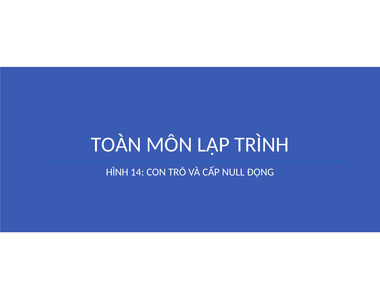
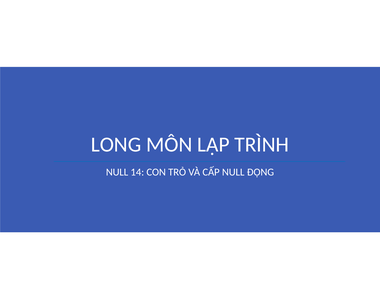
TOÀN: TOÀN -> LONG (116, 144)
HÌNH: HÌNH -> NULL (117, 172)
